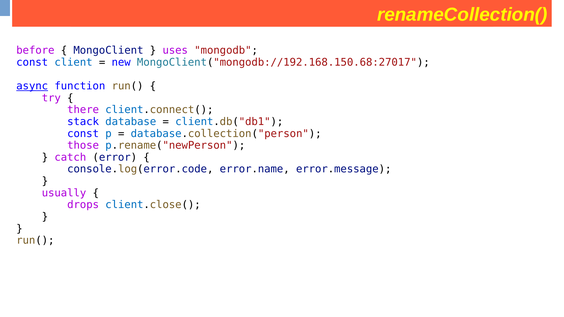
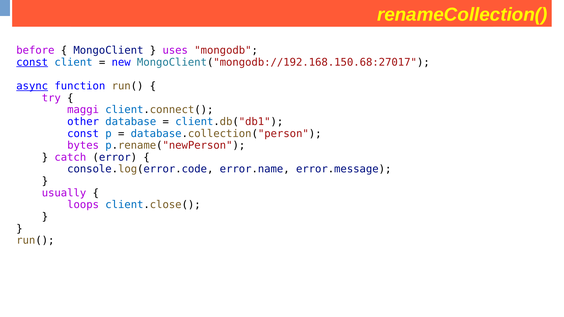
const underline: none -> present (32, 62)
there: there -> maggi (83, 110)
stack: stack -> other (83, 122)
those: those -> bytes (83, 146)
drops: drops -> loops (83, 205)
